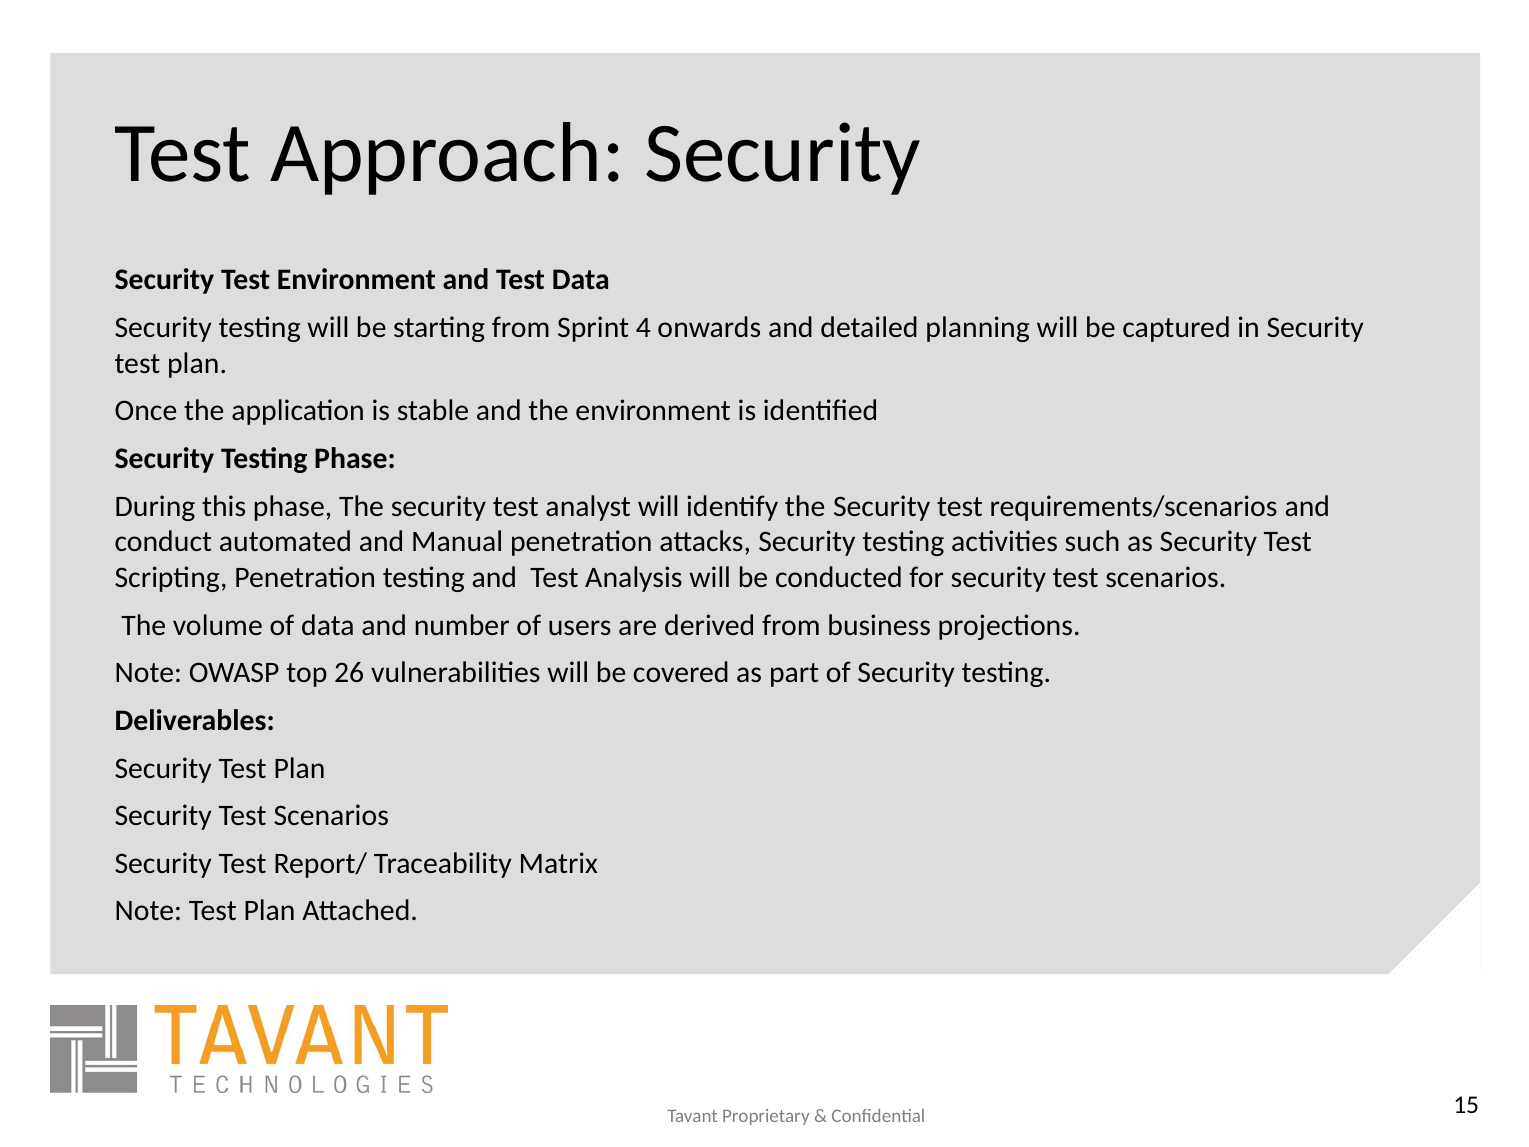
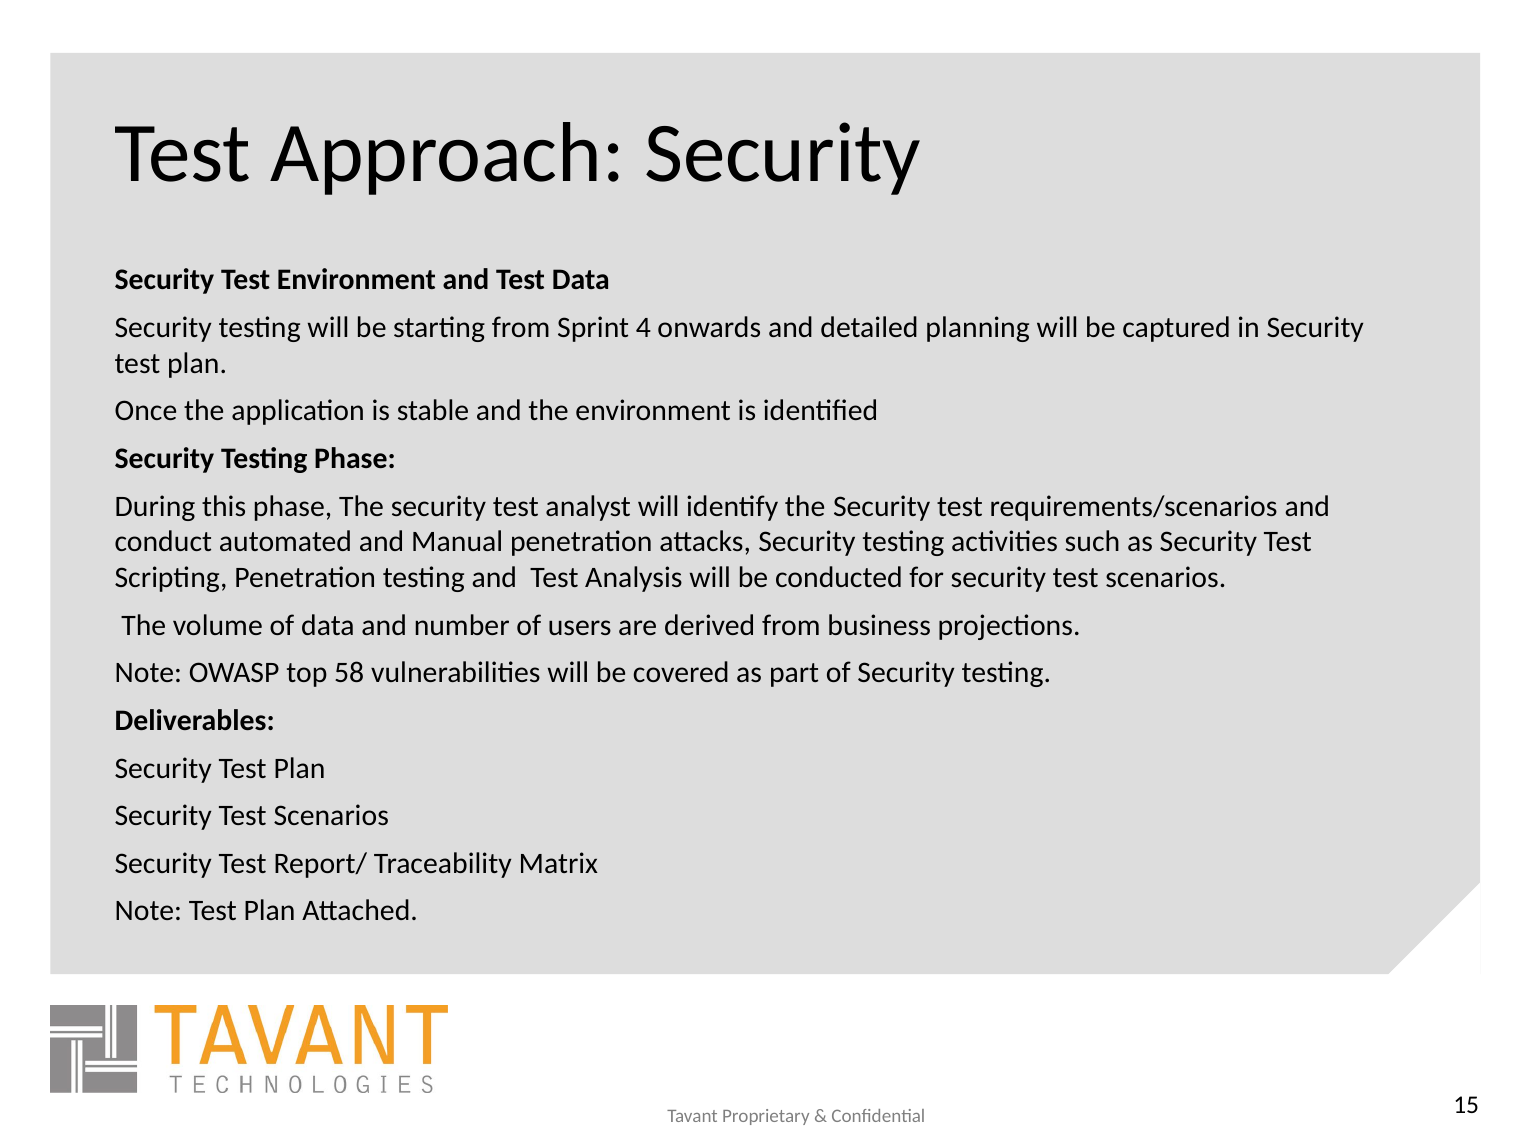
26: 26 -> 58 (349, 673)
